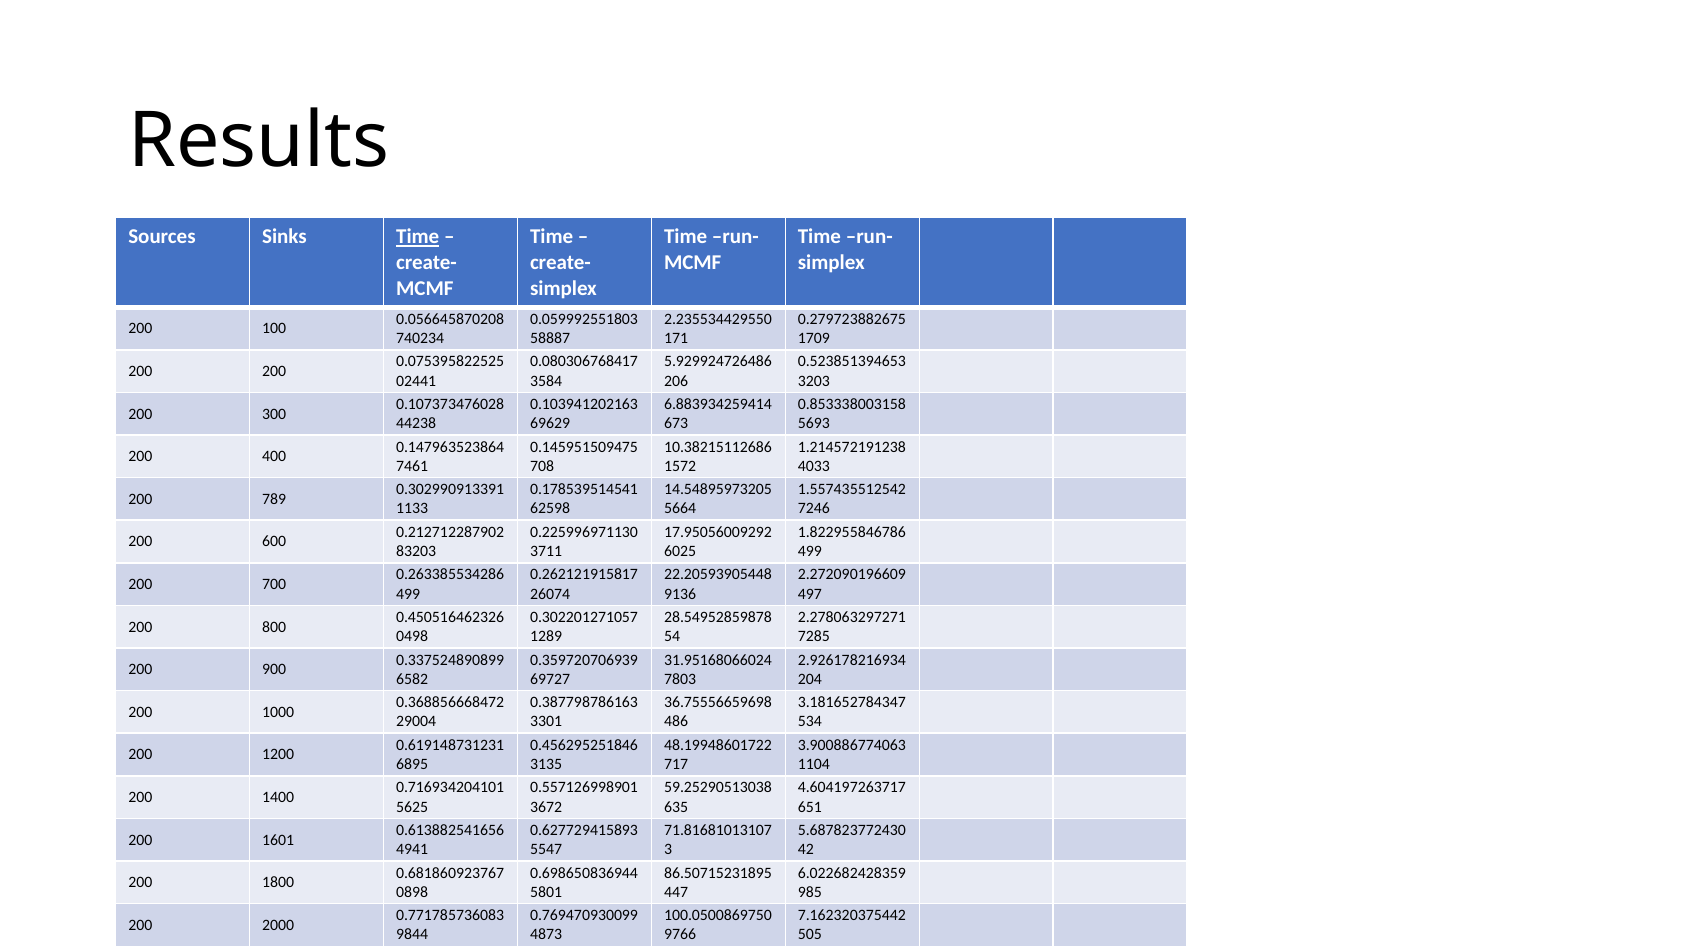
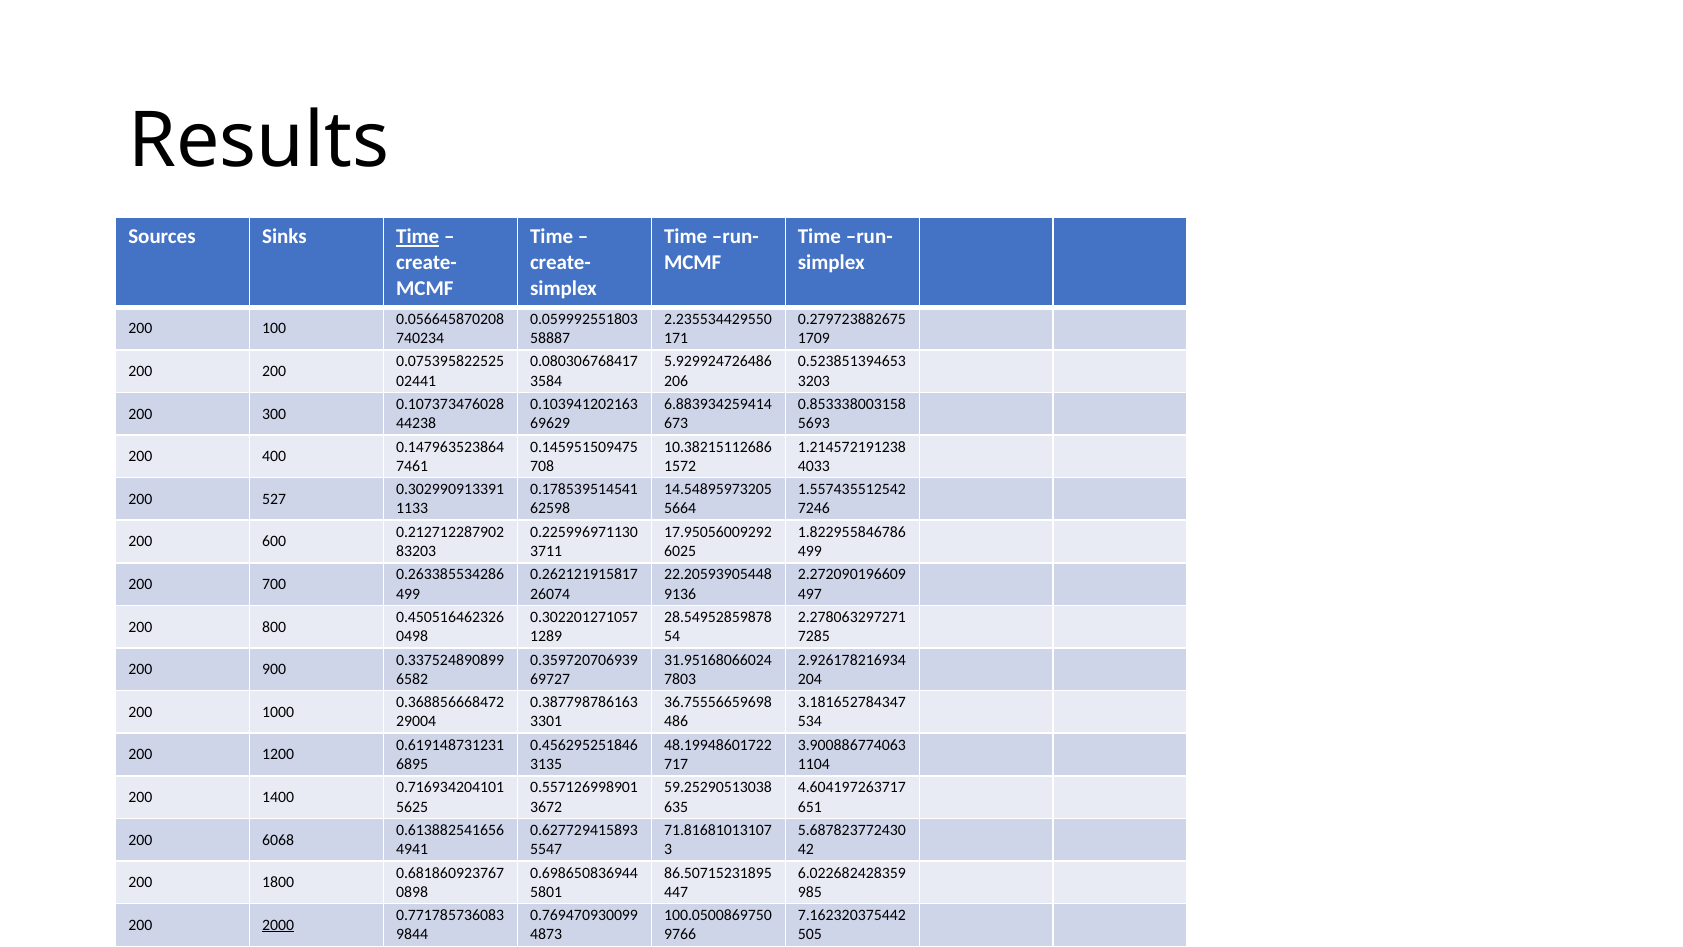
789: 789 -> 527 (274, 499)
1601: 1601 -> 6068 (278, 840)
2000 underline: none -> present (278, 925)
